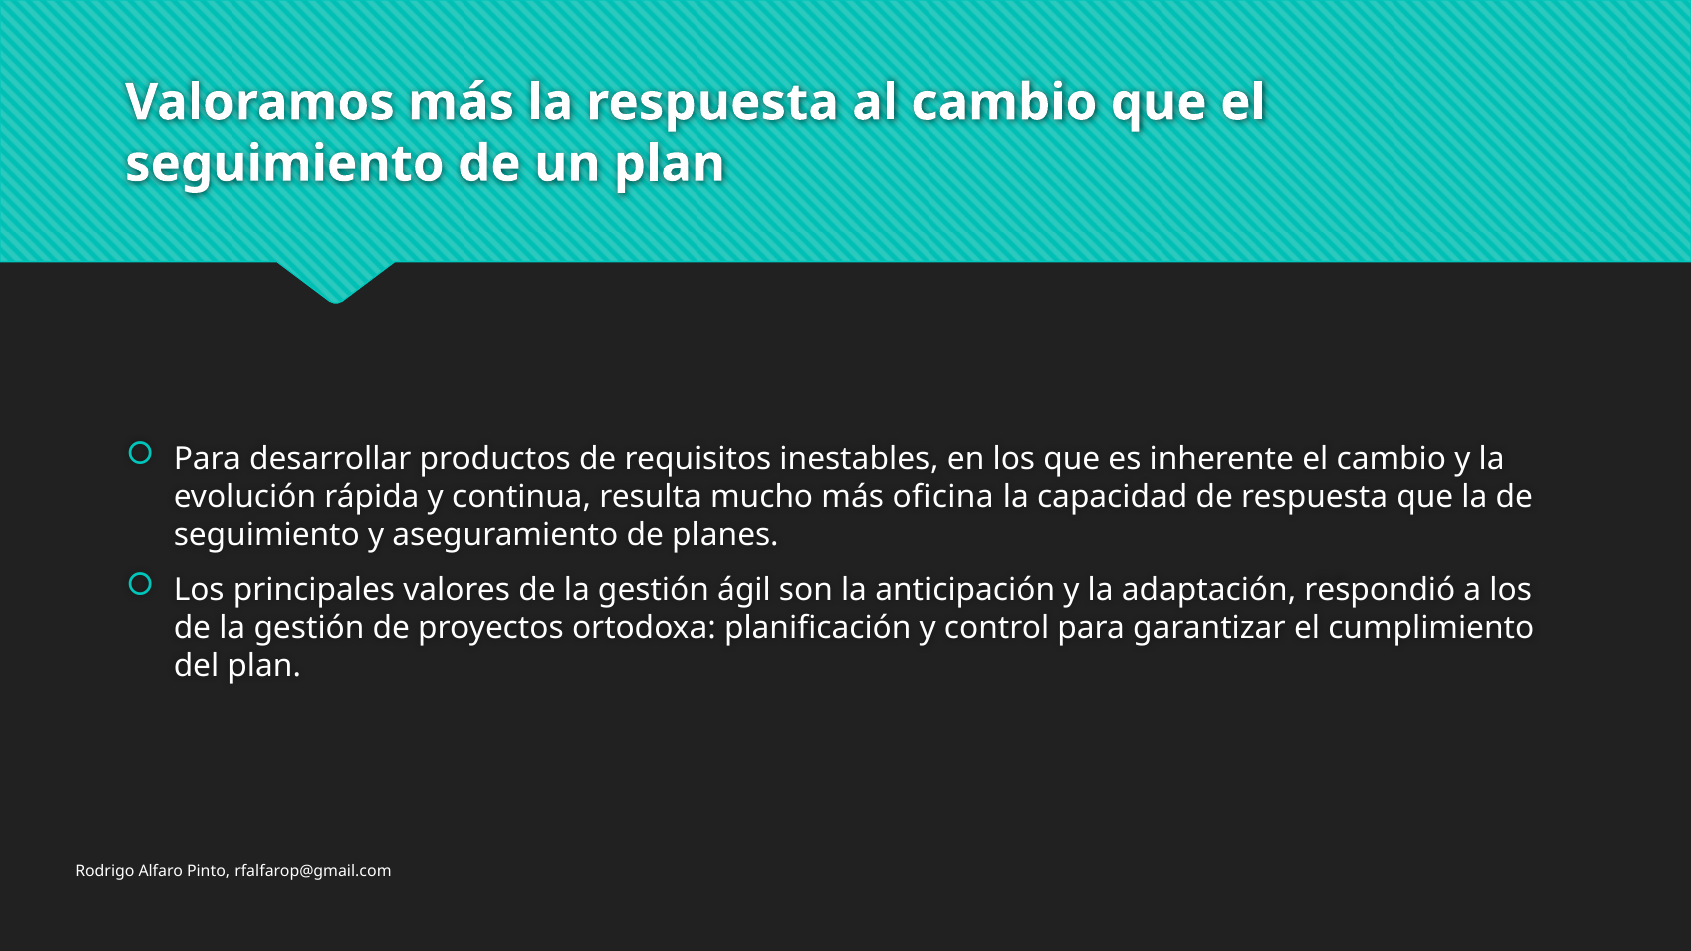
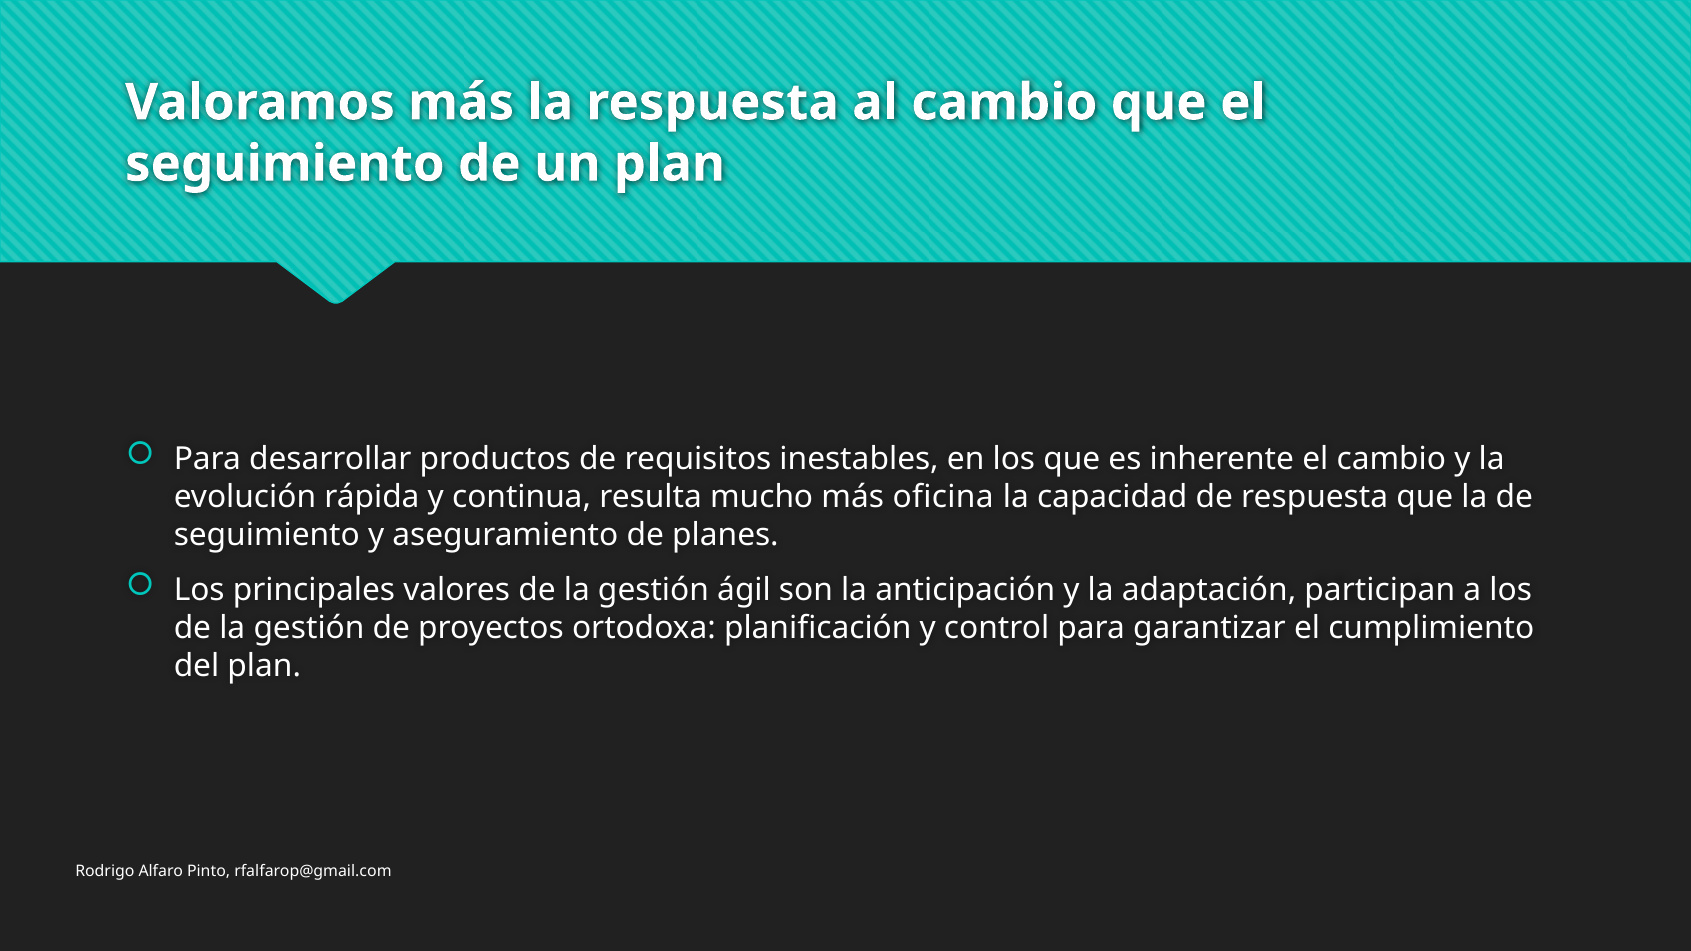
respondió: respondió -> participan (1380, 590)
